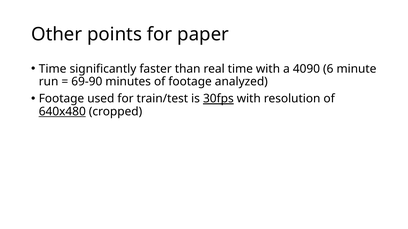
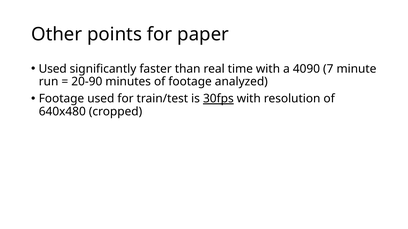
Time: Time -> Used (53, 69)
6: 6 -> 7 (328, 69)
69-90: 69-90 -> 20-90 (87, 82)
640x480 underline: present -> none (62, 112)
